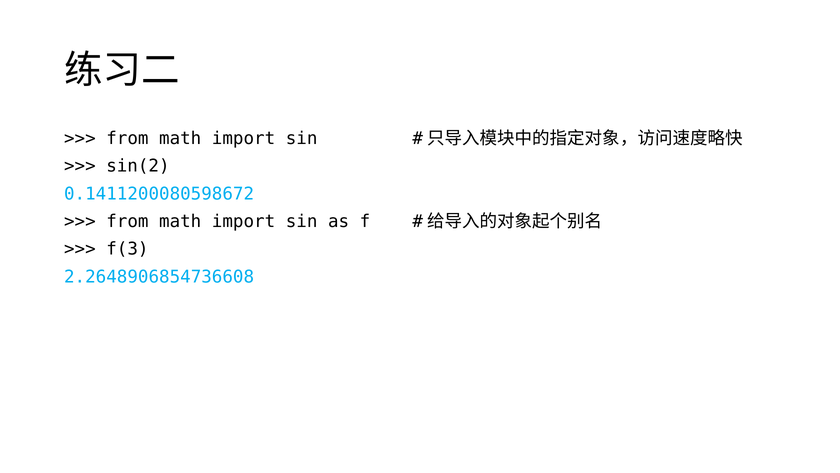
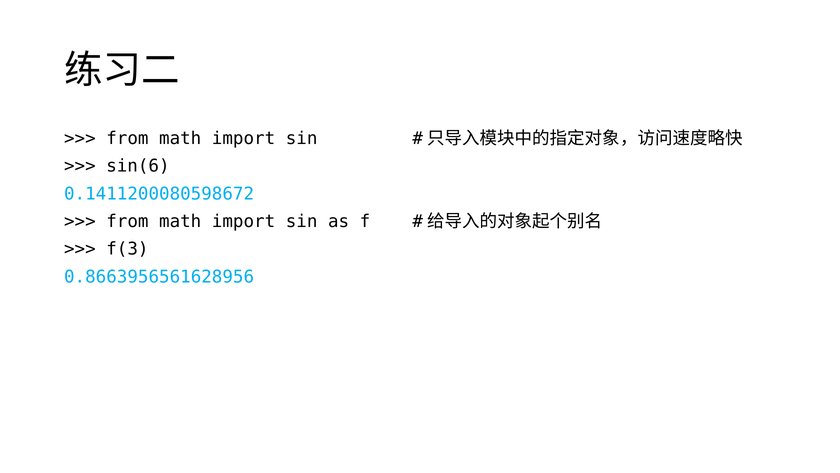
sin(2: sin(2 -> sin(6 (138, 166)
2.2648906854736608: 2.2648906854736608 -> 0.8663956561628956 (159, 277)
